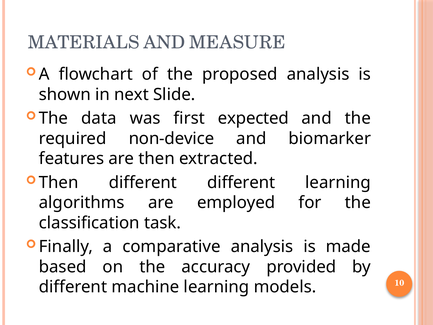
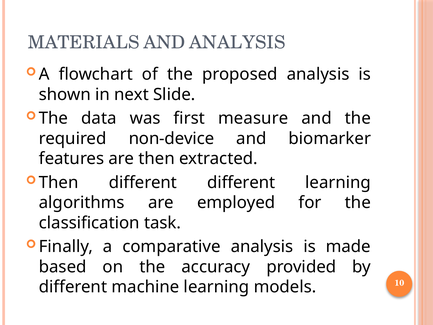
AND MEASURE: MEASURE -> ANALYSIS (237, 42)
expected: expected -> measure (253, 118)
